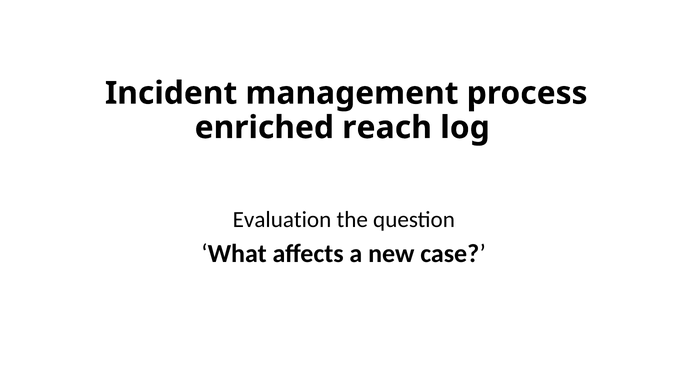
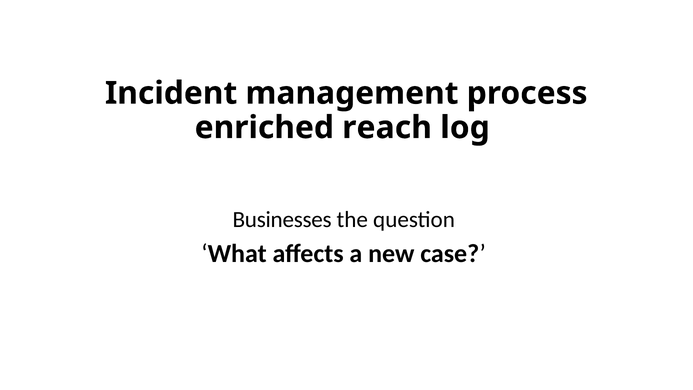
Evaluation: Evaluation -> Businesses (282, 220)
